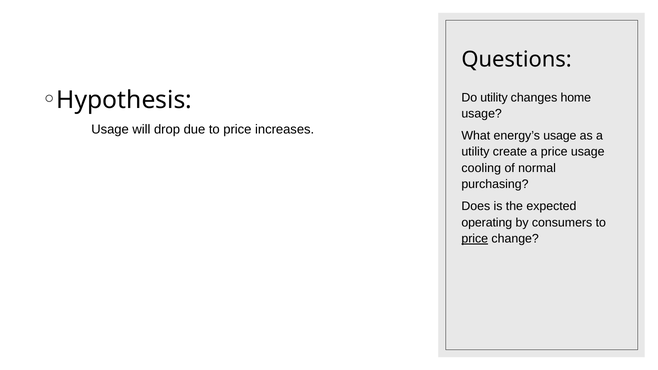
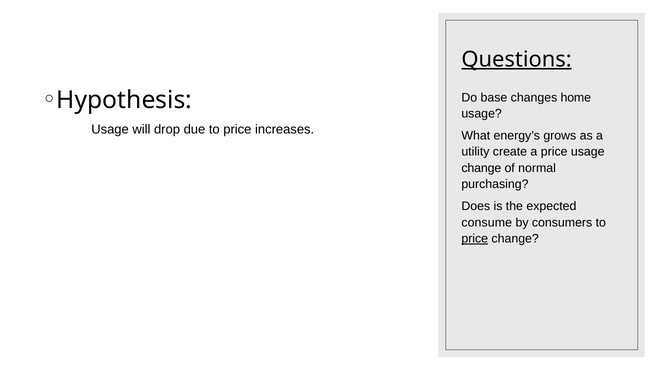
Questions underline: none -> present (517, 59)
Do utility: utility -> base (494, 98)
energy’s usage: usage -> grows (560, 136)
cooling: cooling -> change (481, 168)
operating: operating -> consume (487, 223)
